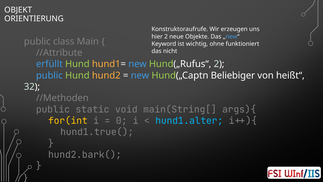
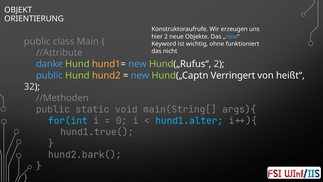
erfüllt: erfüllt -> danke (49, 64)
Beliebiger: Beliebiger -> Verringert (233, 75)
for(int colour: yellow -> light blue (68, 121)
